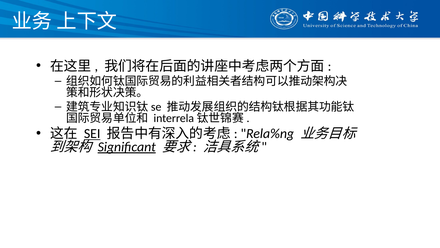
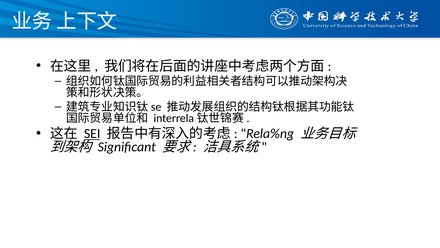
Signiﬁcant underline: present -> none (127, 147)
